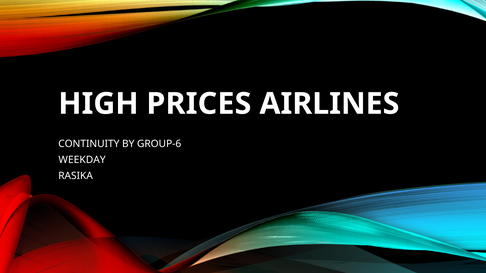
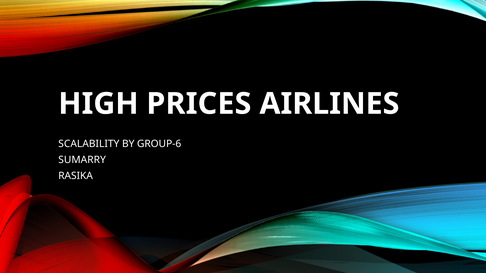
CONTINUITY: CONTINUITY -> SCALABILITY (89, 144)
WEEKDAY: WEEKDAY -> SUMARRY (82, 160)
